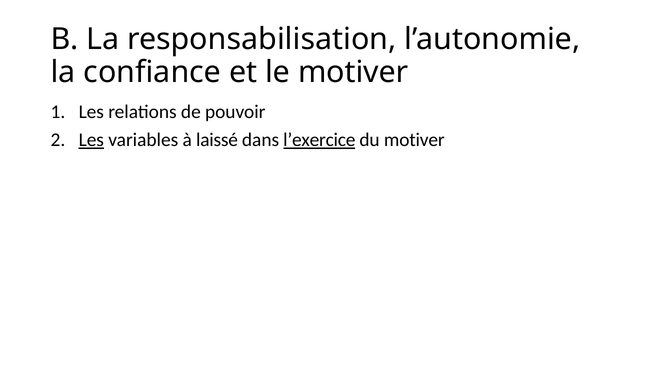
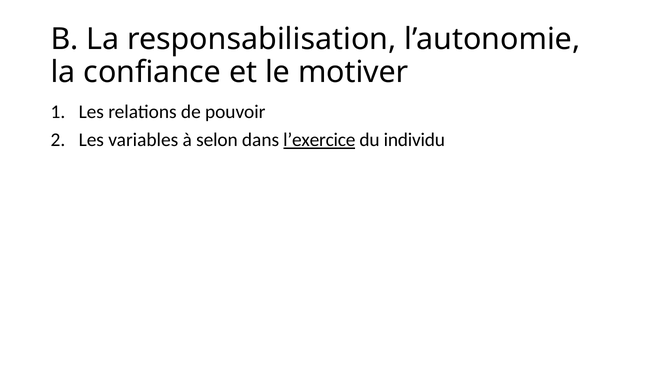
Les underline: present -> none (91, 140)
laissé: laissé -> selon (217, 140)
du motiver: motiver -> individu (414, 140)
